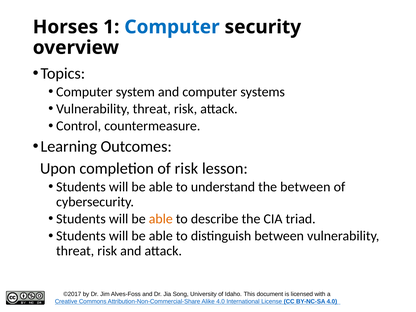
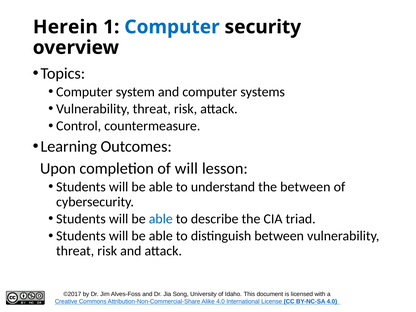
Horses: Horses -> Herein (65, 27)
of risk: risk -> will (186, 168)
able colour: orange -> blue (161, 219)
